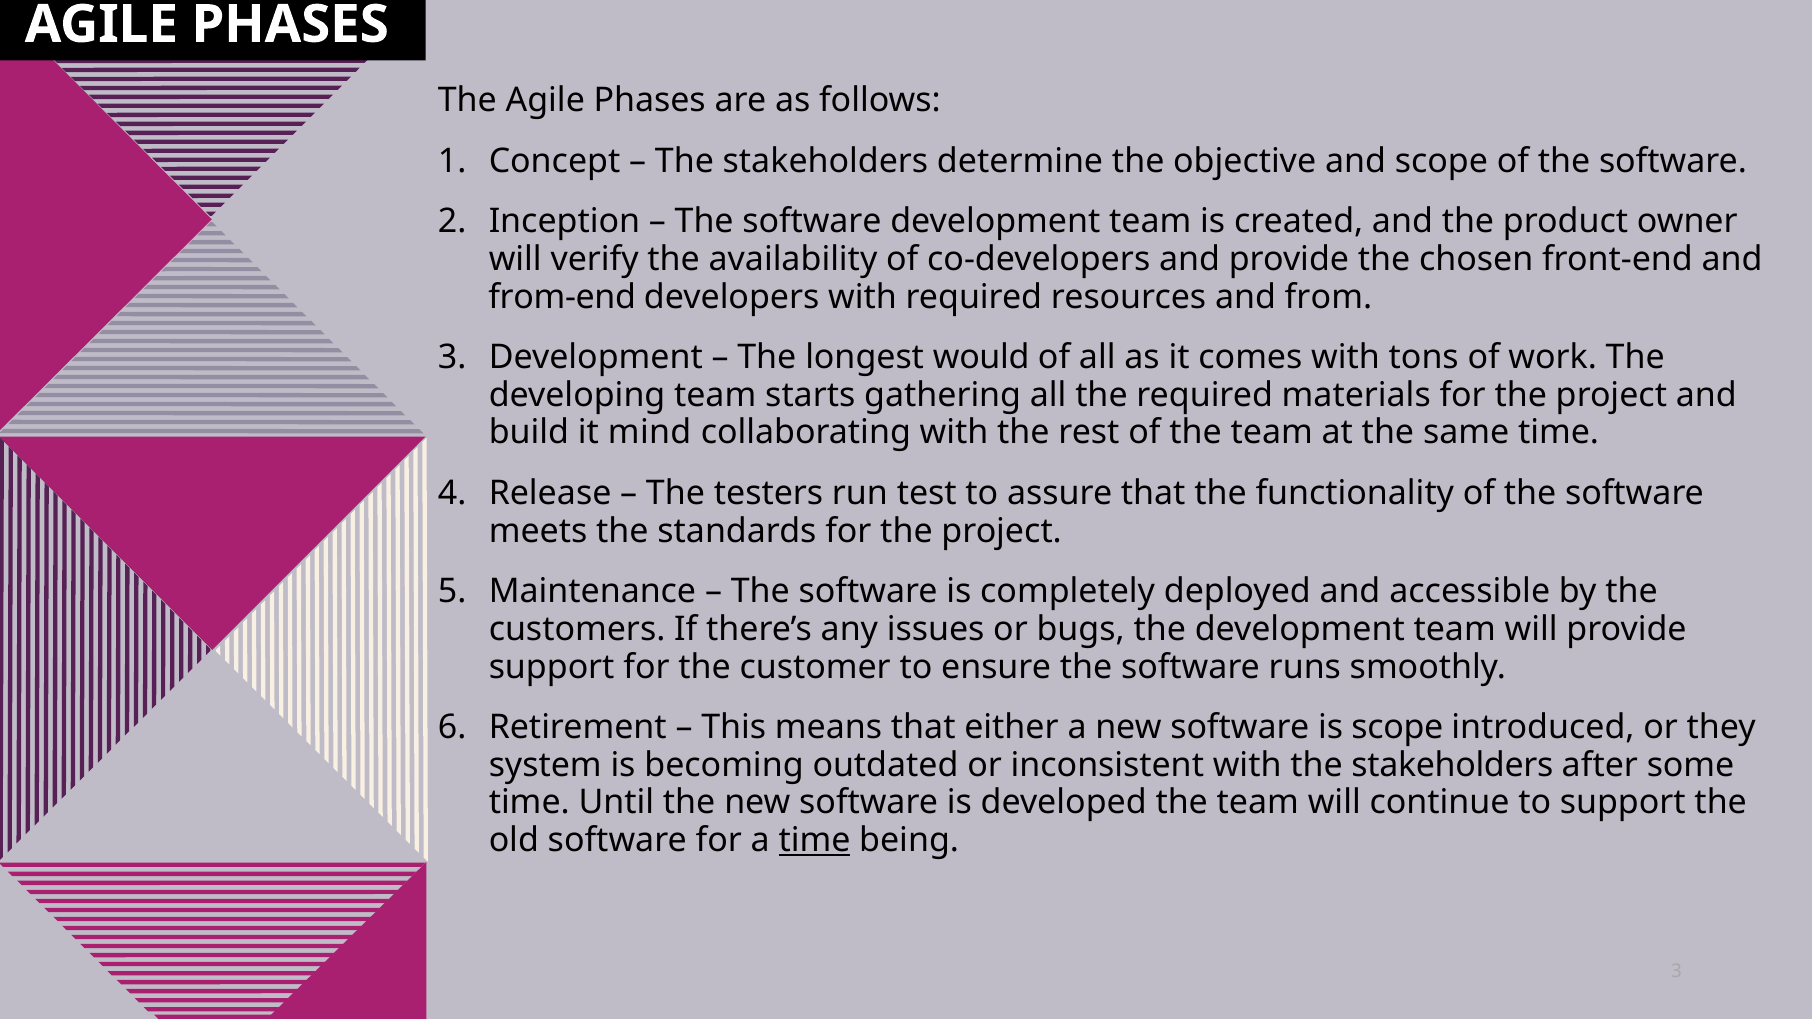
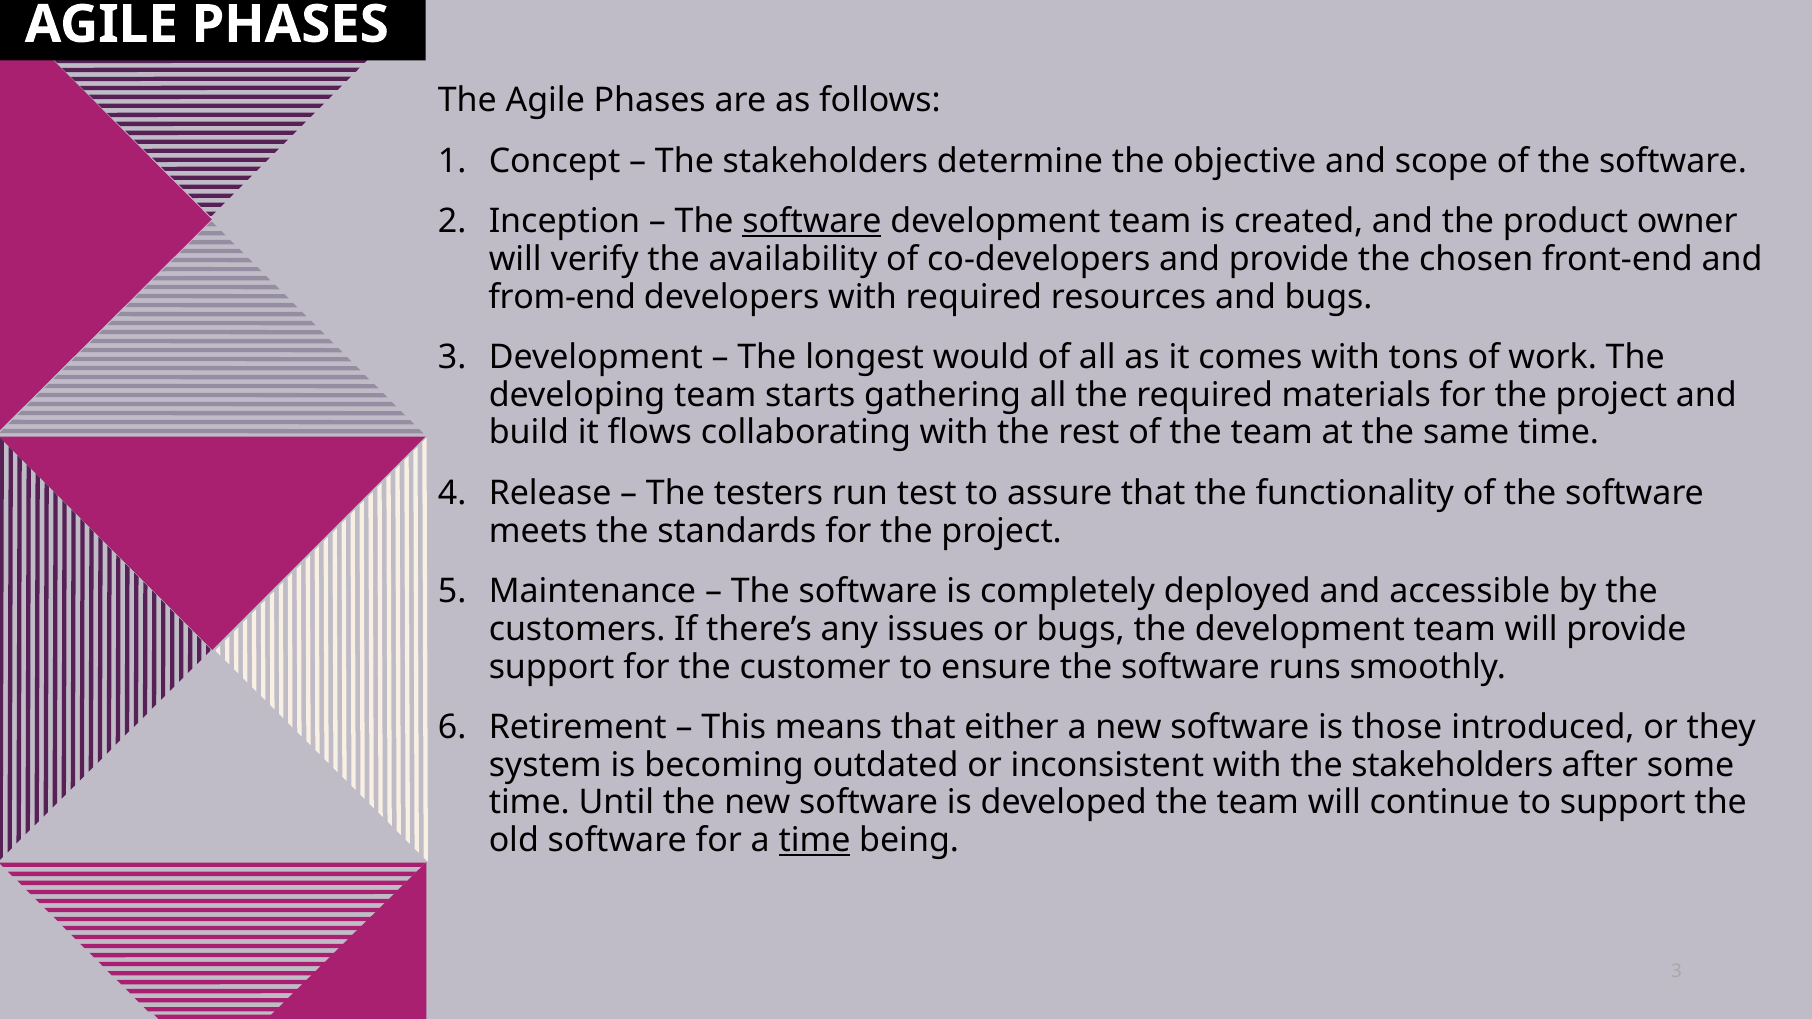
software underline: none -> present (812, 221)
and from: from -> bugs (1329, 297)
mind: mind -> flows (650, 433)
is scope: scope -> those (1397, 727)
